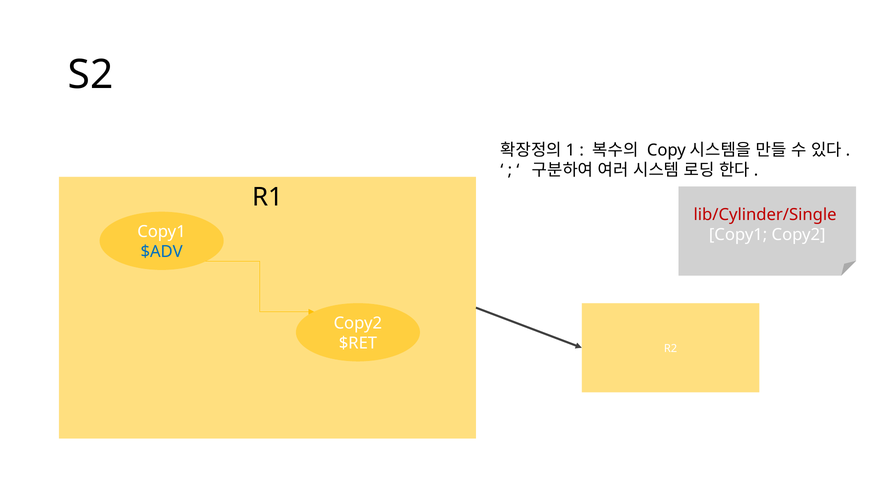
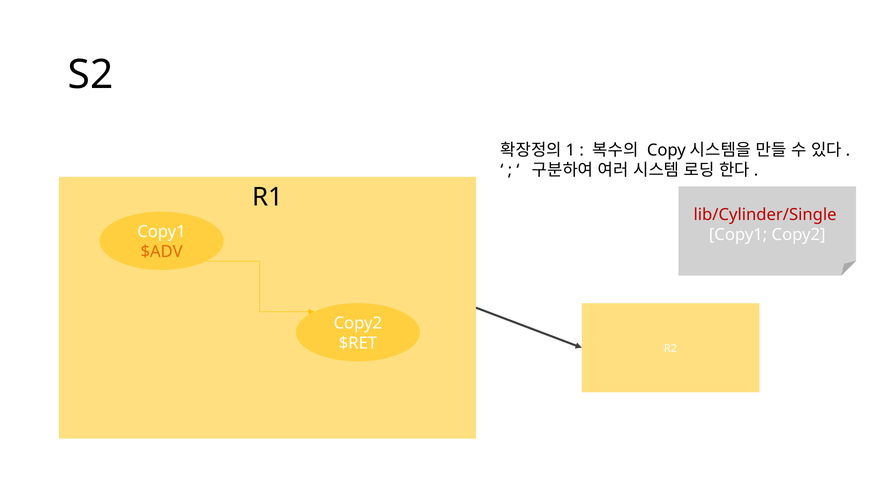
$ADV colour: blue -> orange (162, 252)
